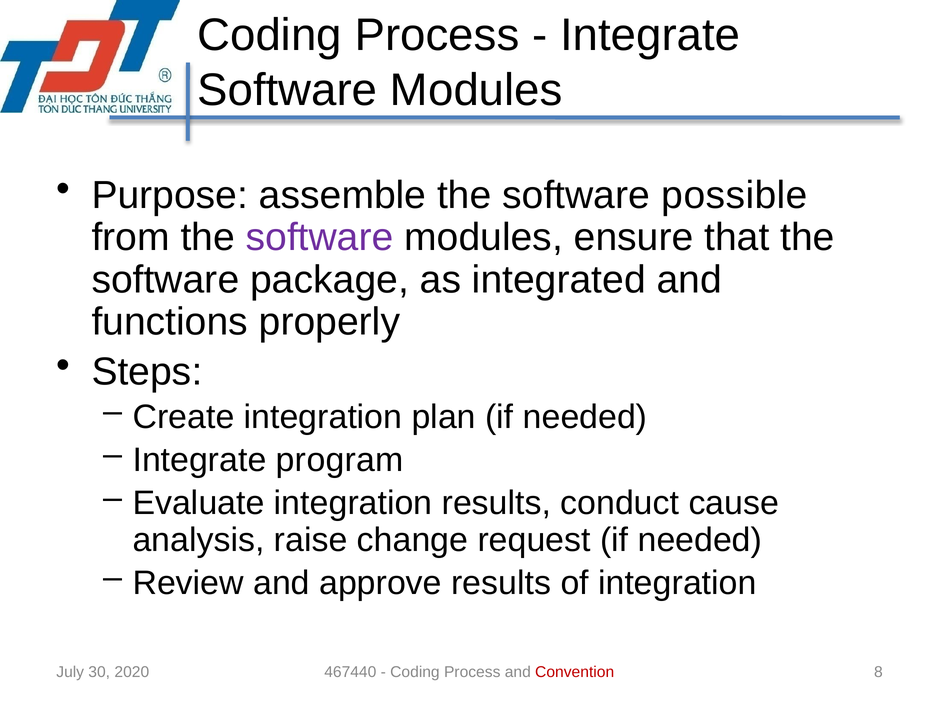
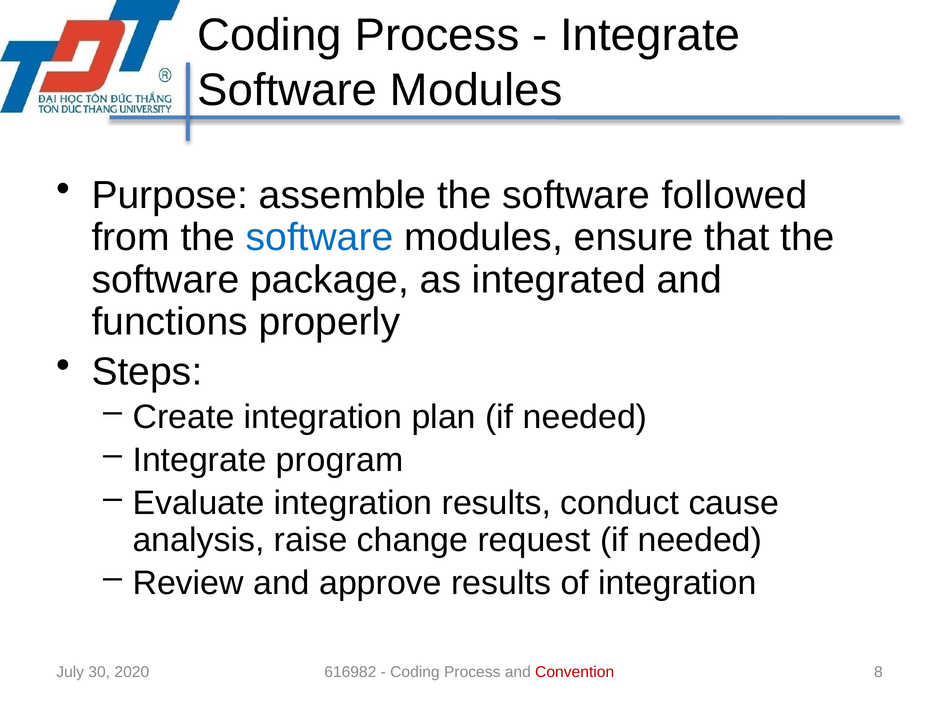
possible: possible -> followed (735, 195)
software colour: purple -> blue (320, 237)
467440: 467440 -> 616982 (350, 673)
